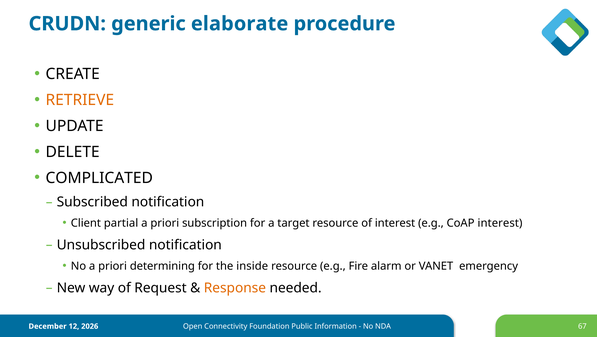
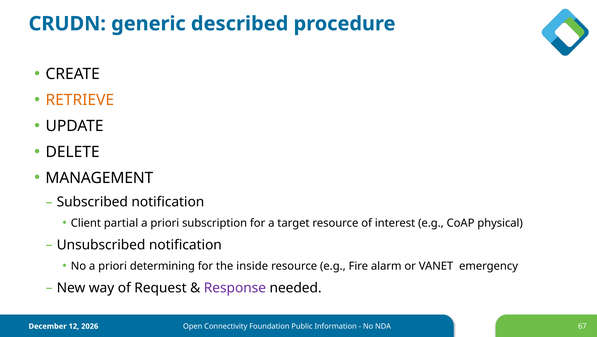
elaborate: elaborate -> described (240, 24)
COMPLICATED: COMPLICATED -> MANAGEMENT (99, 178)
CoAP interest: interest -> physical (500, 223)
Response colour: orange -> purple (235, 288)
